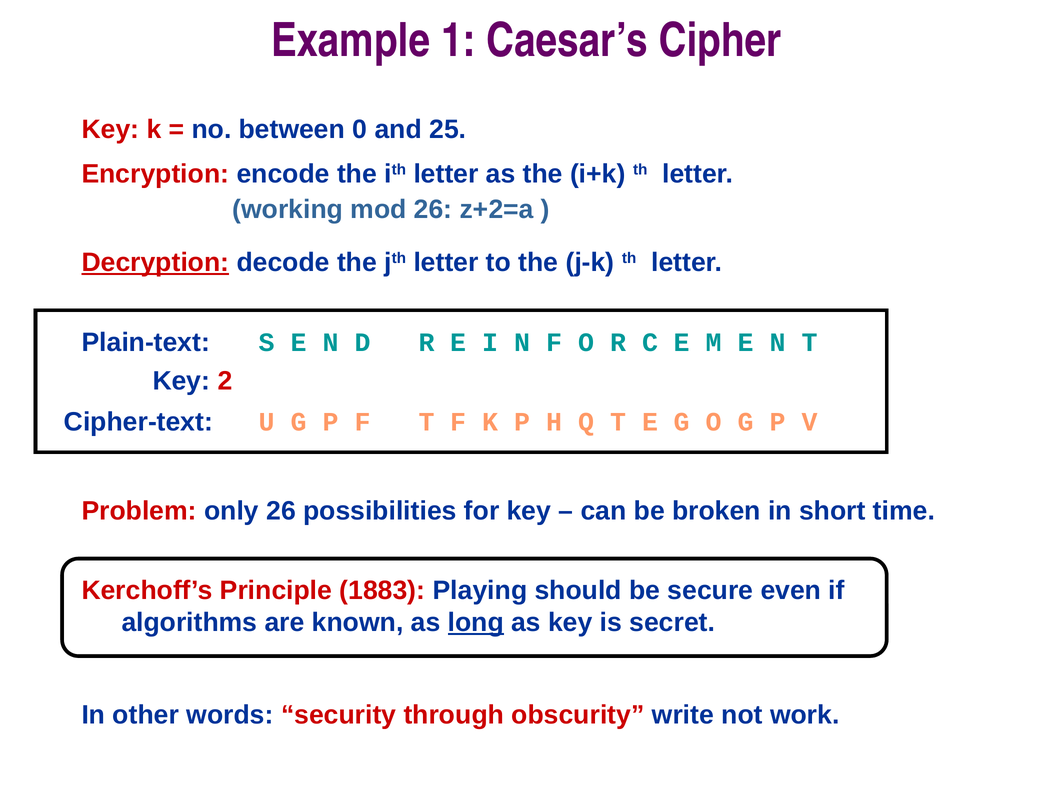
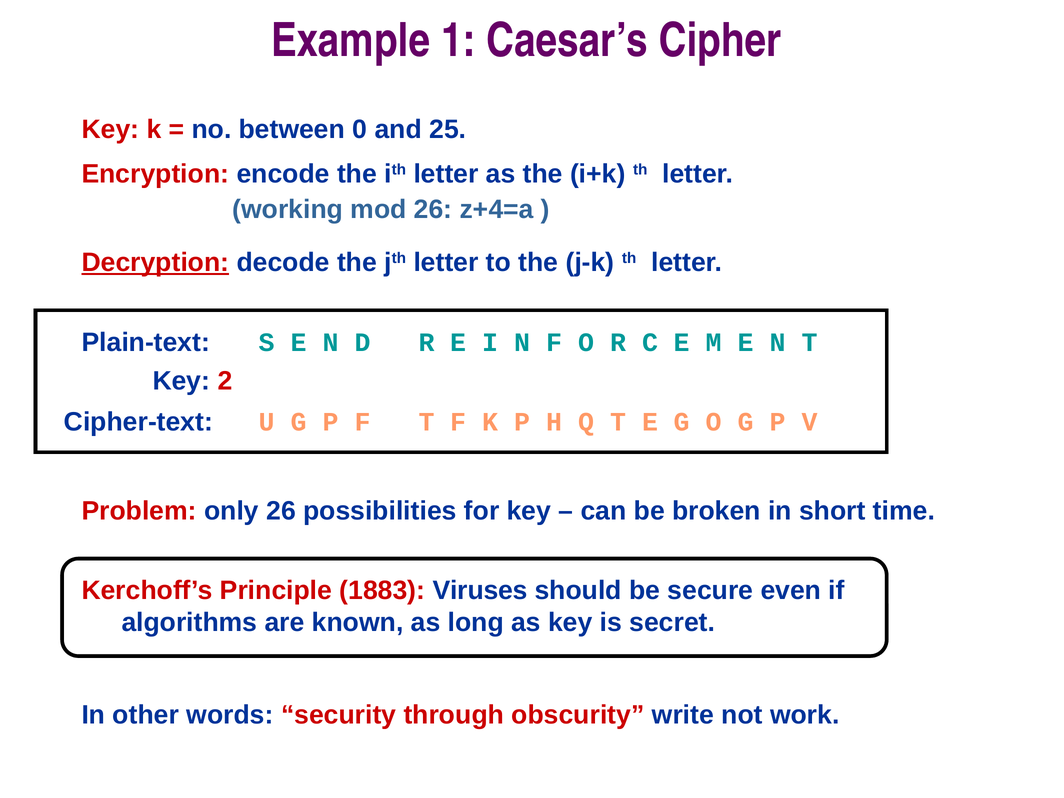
z+2=a: z+2=a -> z+4=a (497, 209)
Playing: Playing -> Viruses (480, 591)
long underline: present -> none (476, 623)
